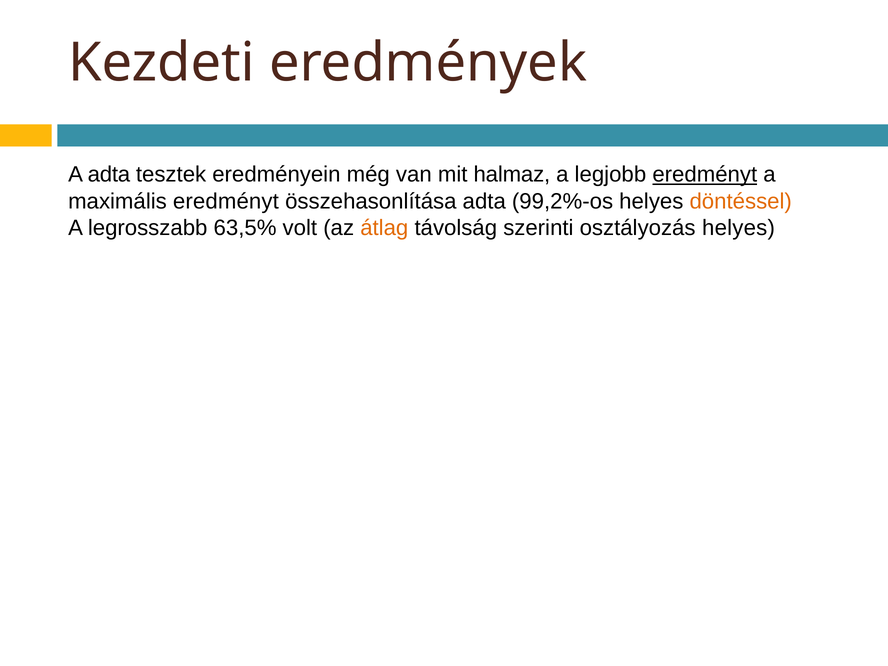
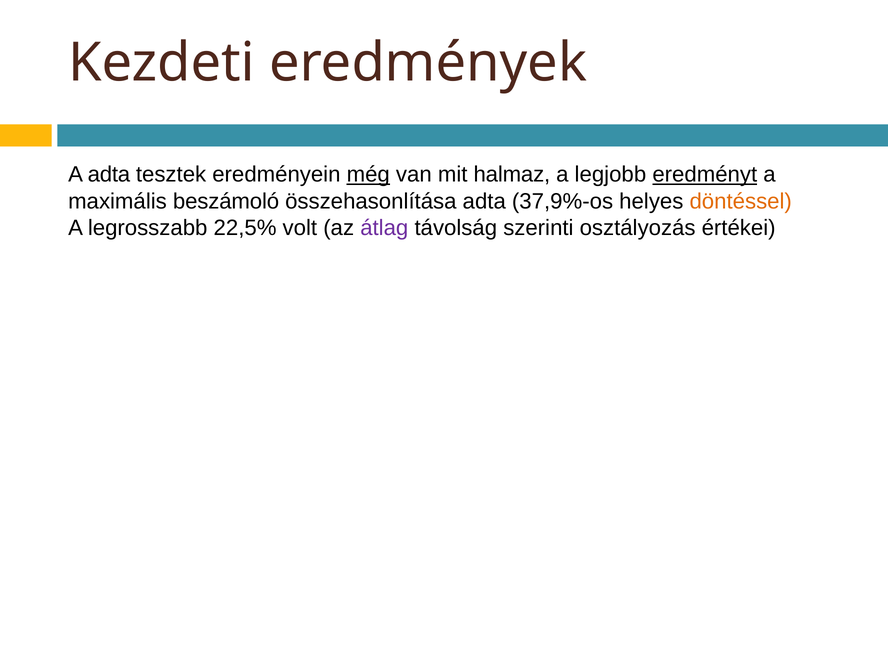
még underline: none -> present (368, 175)
maximális eredményt: eredményt -> beszámoló (226, 201)
99,2%-os: 99,2%-os -> 37,9%-os (563, 201)
63,5%: 63,5% -> 22,5% (245, 228)
átlag colour: orange -> purple (384, 228)
osztályozás helyes: helyes -> értékei (739, 228)
